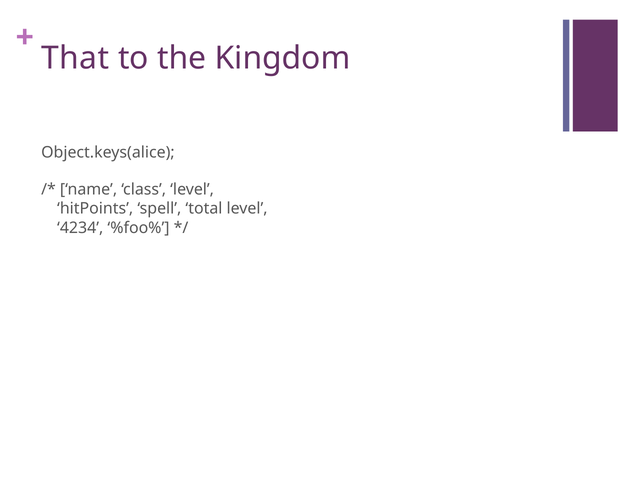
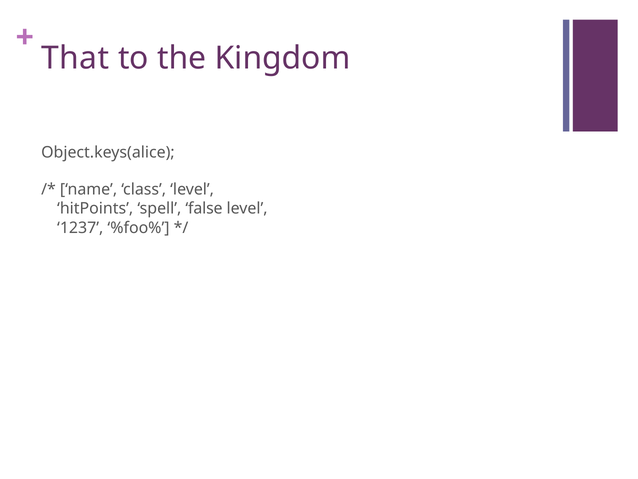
total: total -> false (204, 208)
4234: 4234 -> 1237 (80, 228)
